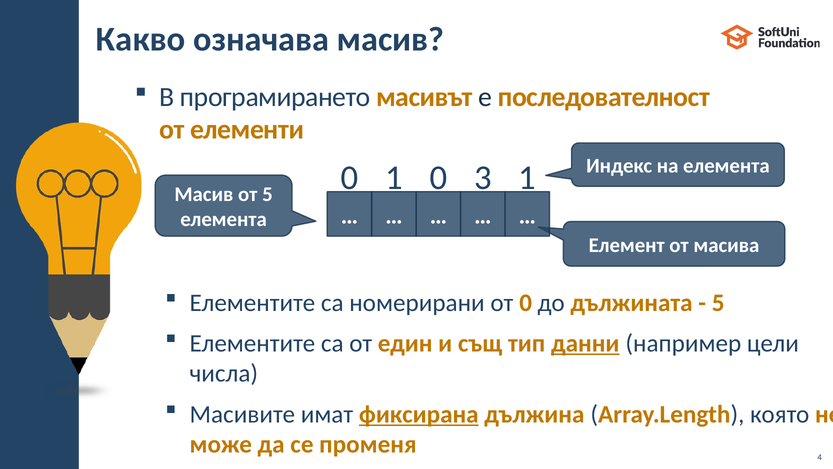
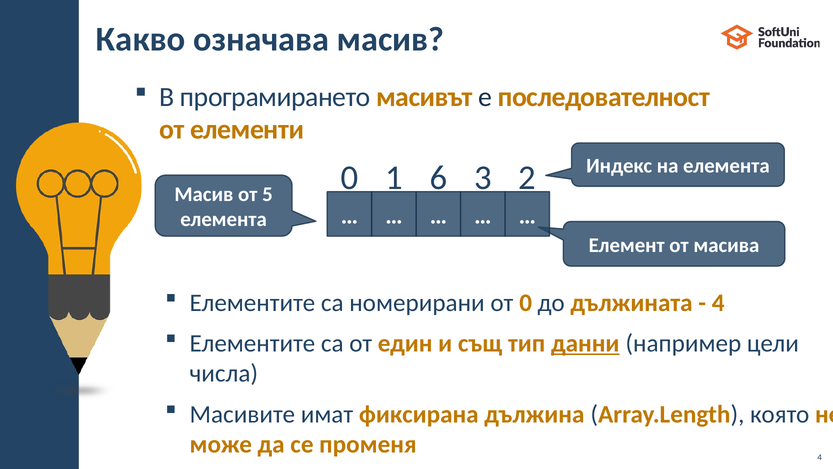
1 0: 0 -> 6 (438, 177)
3 1: 1 -> 2 (527, 177)
5: 5 -> 4 (718, 302)
фиксирана underline: present -> none (419, 414)
